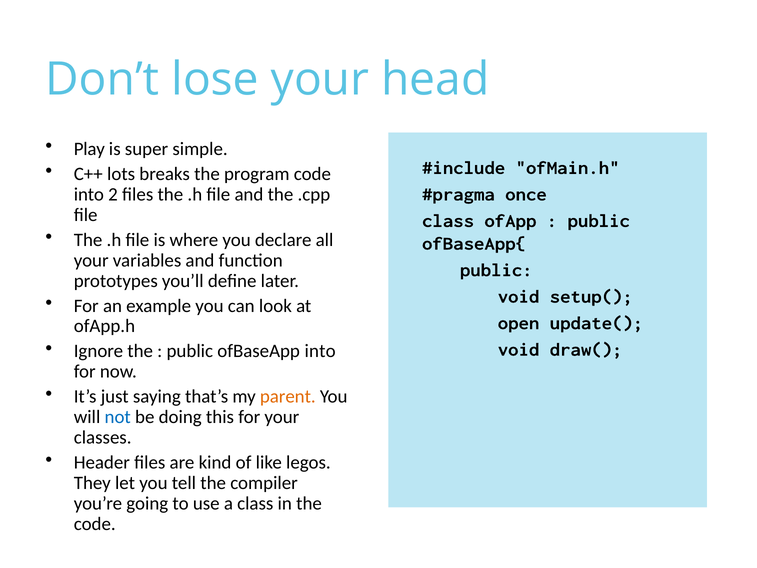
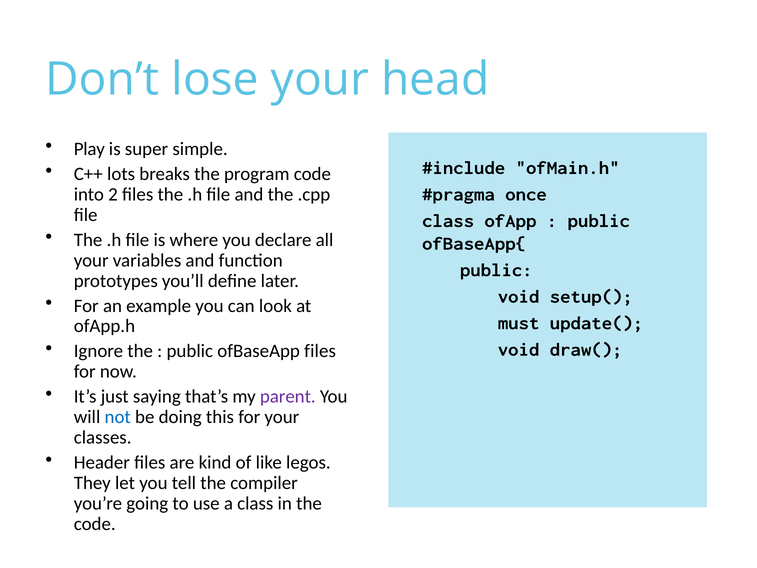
open: open -> must (519, 323)
ofBaseApp into: into -> files (320, 351)
parent colour: orange -> purple (288, 396)
